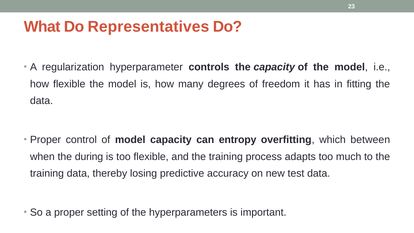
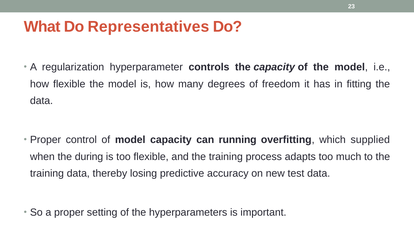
entropy: entropy -> running (238, 140)
between: between -> supplied (370, 140)
